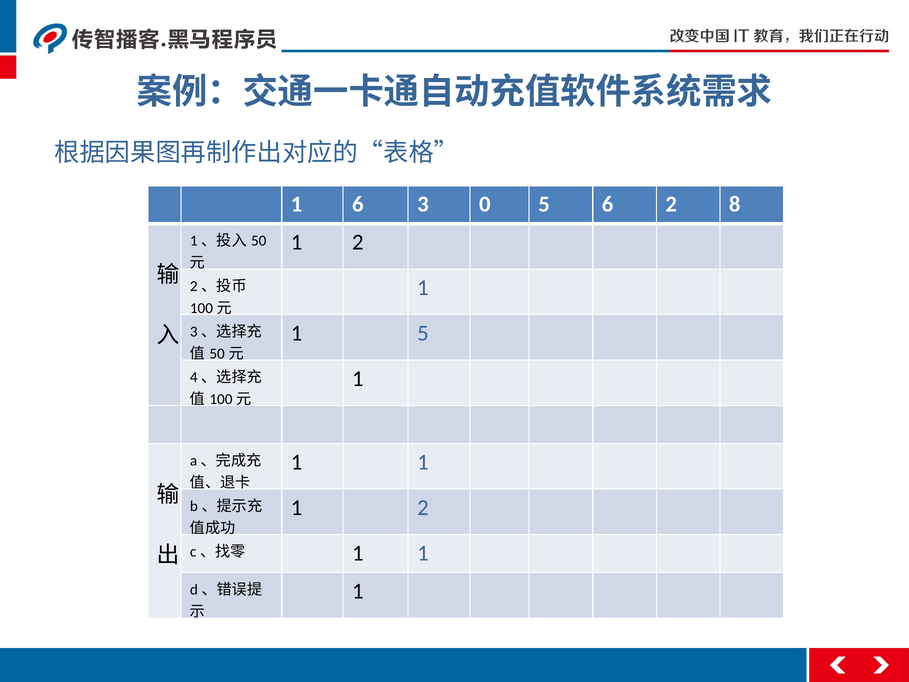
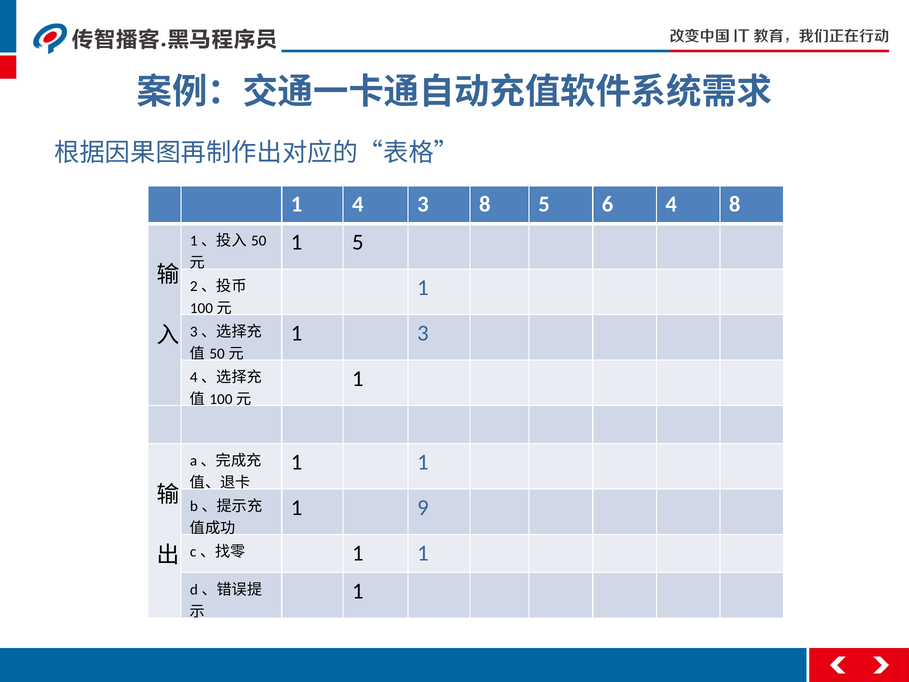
1 6: 6 -> 4 (358, 204)
3 0: 0 -> 8 (485, 204)
6 2: 2 -> 4 (671, 204)
2: 2 -> 5 (358, 242)
1 5: 5 -> 3 (423, 333)
2: 2 -> 9 (423, 508)
